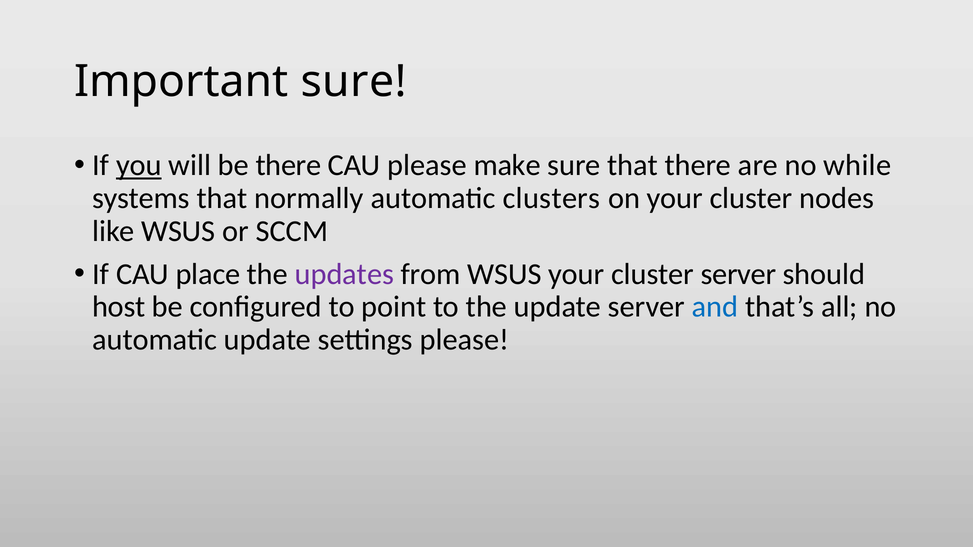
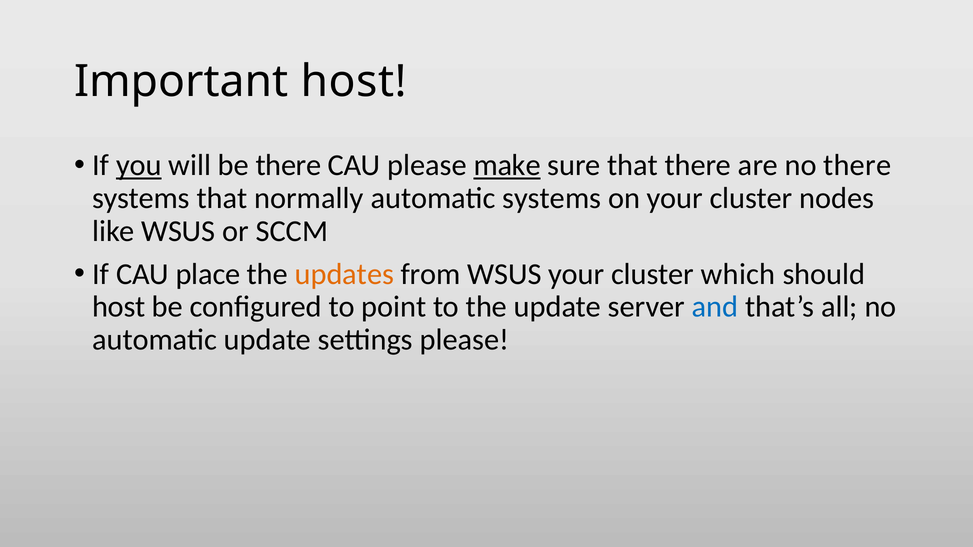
Important sure: sure -> host (354, 82)
make underline: none -> present (507, 166)
no while: while -> there (857, 166)
automatic clusters: clusters -> systems (552, 198)
updates colour: purple -> orange (344, 274)
cluster server: server -> which (738, 274)
